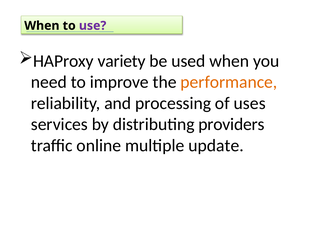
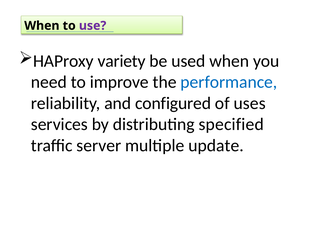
performance colour: orange -> blue (229, 82)
processing: processing -> configured (173, 103)
providers: providers -> specified (231, 124)
online: online -> server (99, 145)
